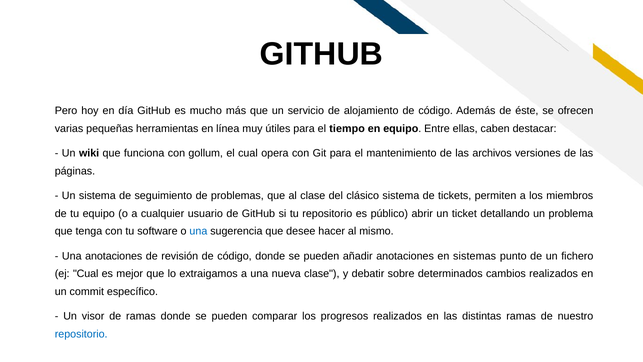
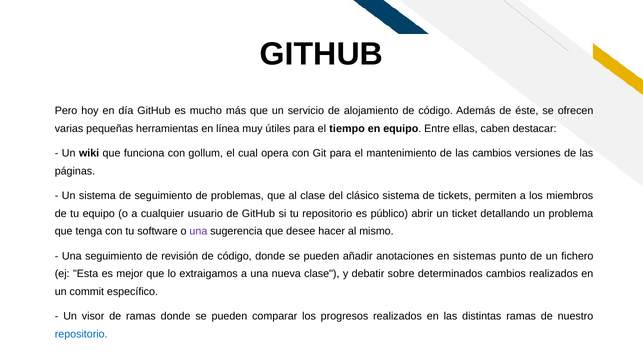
las archivos: archivos -> cambios (492, 153)
una colour: blue -> purple (198, 231)
Una anotaciones: anotaciones -> seguimiento (114, 256)
ej Cual: Cual -> Esta (86, 274)
